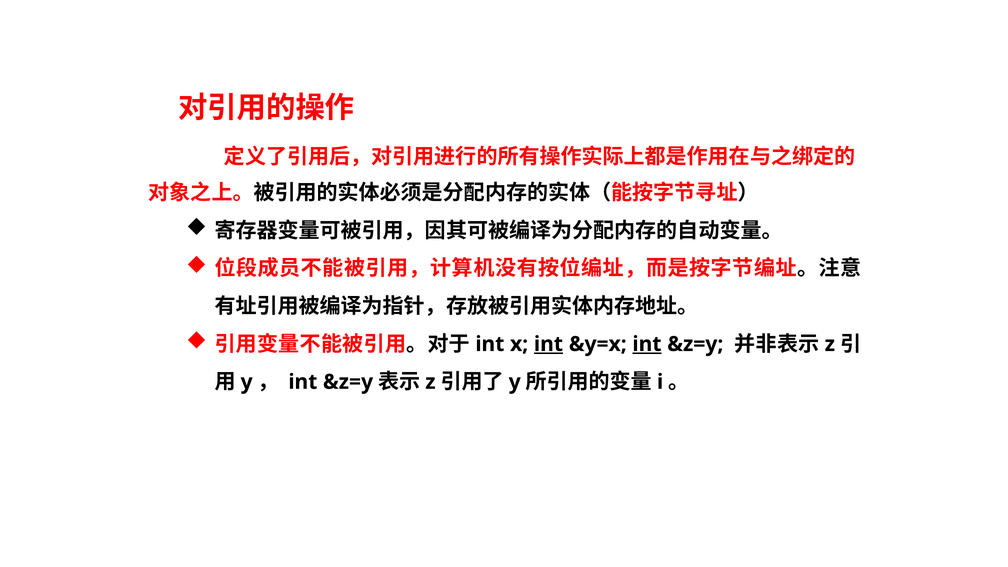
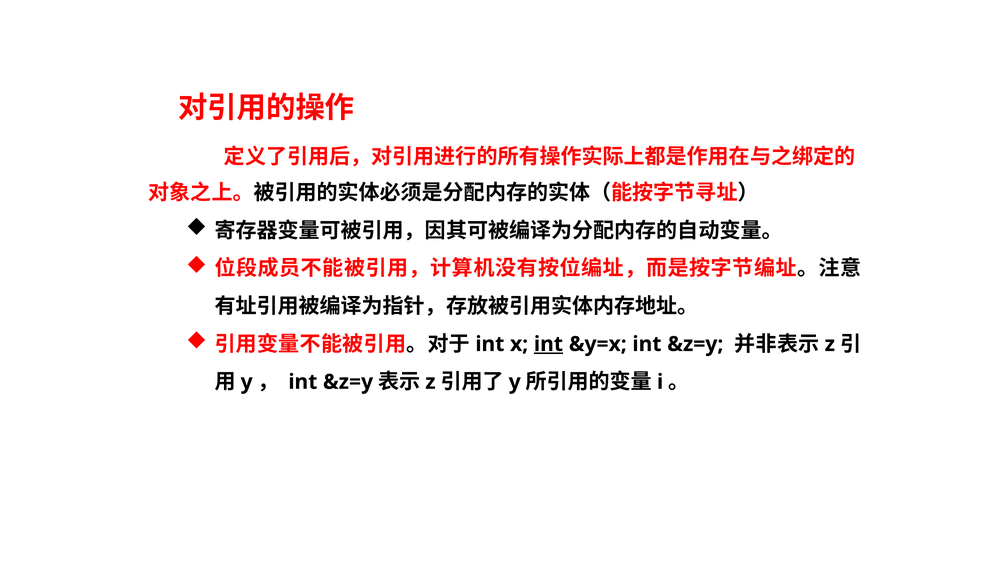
int underline: present -> none (647, 344)
